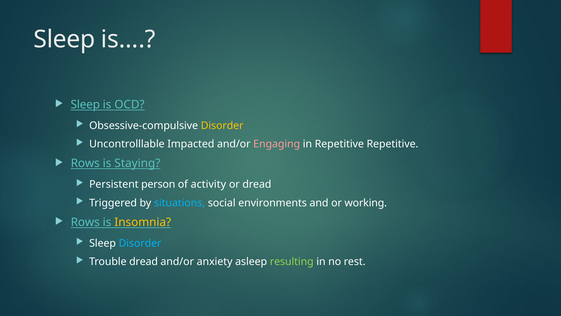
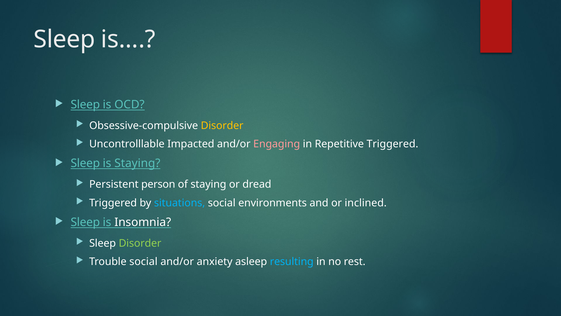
Repetitive Repetitive: Repetitive -> Triggered (392, 144)
Rows: Rows -> Sleep (85, 163)
of activity: activity -> staying (208, 184)
working: working -> inclined (366, 203)
Rows: Rows -> Sleep (85, 222)
Insomnia colour: yellow -> white (143, 222)
Disorder colour: light blue -> light green (140, 243)
Trouble dread: dread -> social (143, 261)
resulting colour: light green -> light blue (292, 261)
